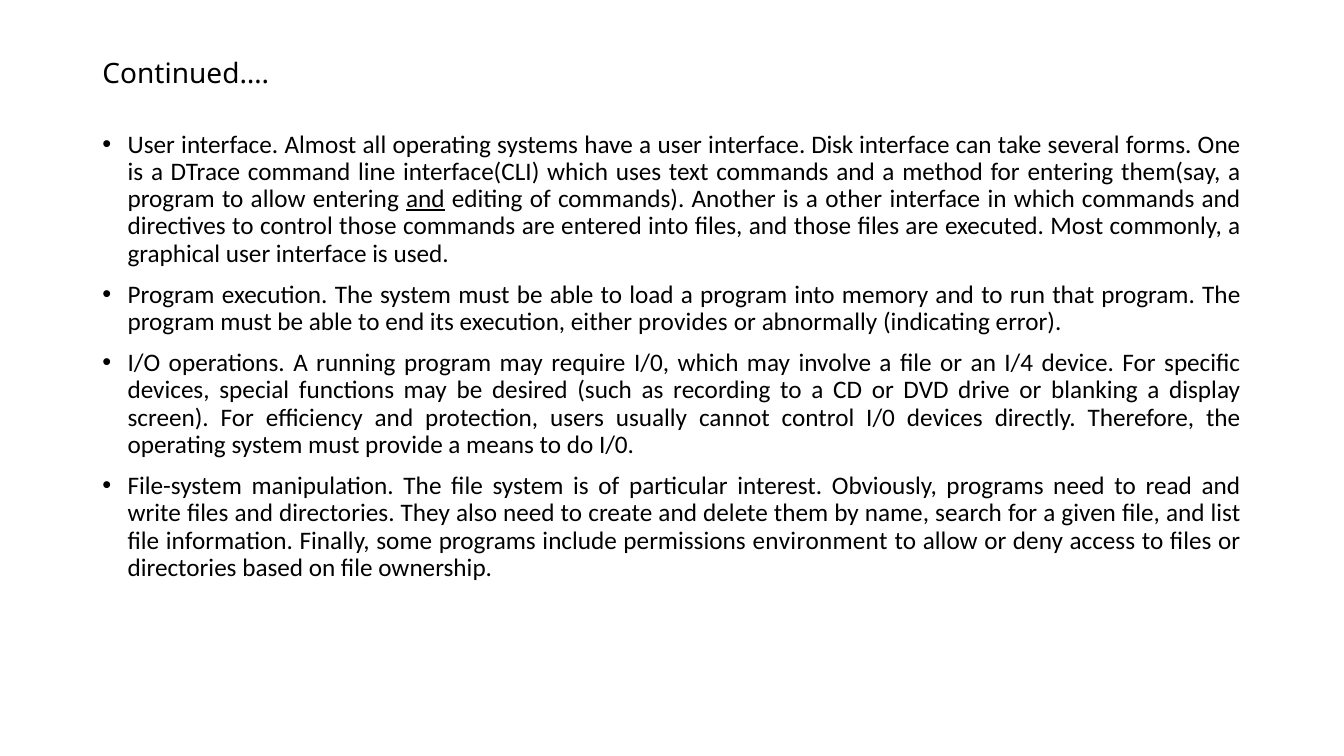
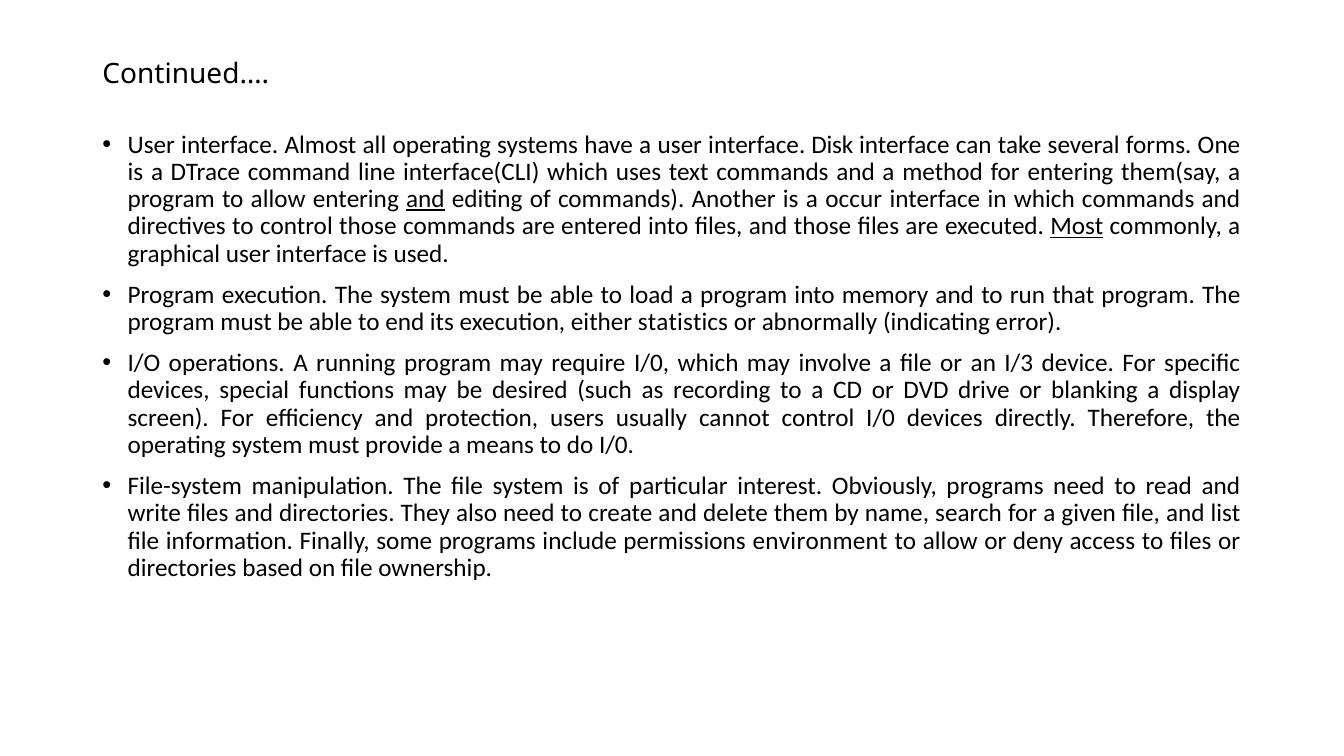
other: other -> occur (854, 199)
Most underline: none -> present (1077, 227)
provides: provides -> statistics (683, 322)
I/4: I/4 -> I/3 (1019, 363)
